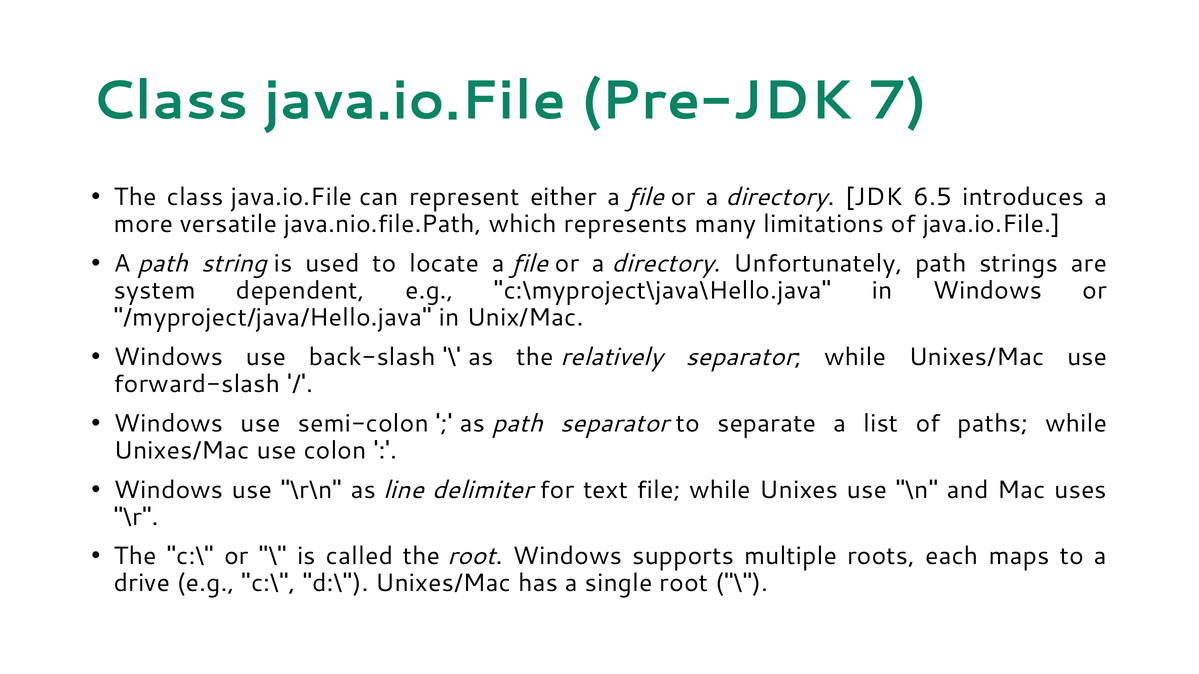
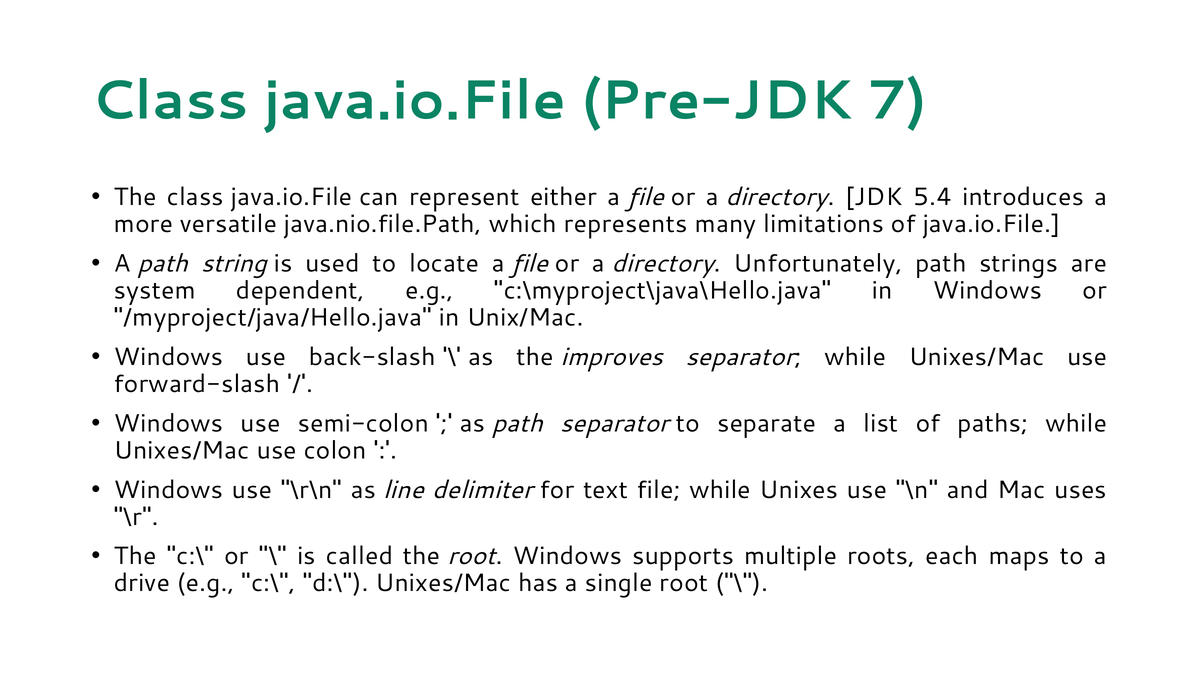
6.5: 6.5 -> 5.4 (933, 197)
relatively: relatively -> improves (612, 357)
